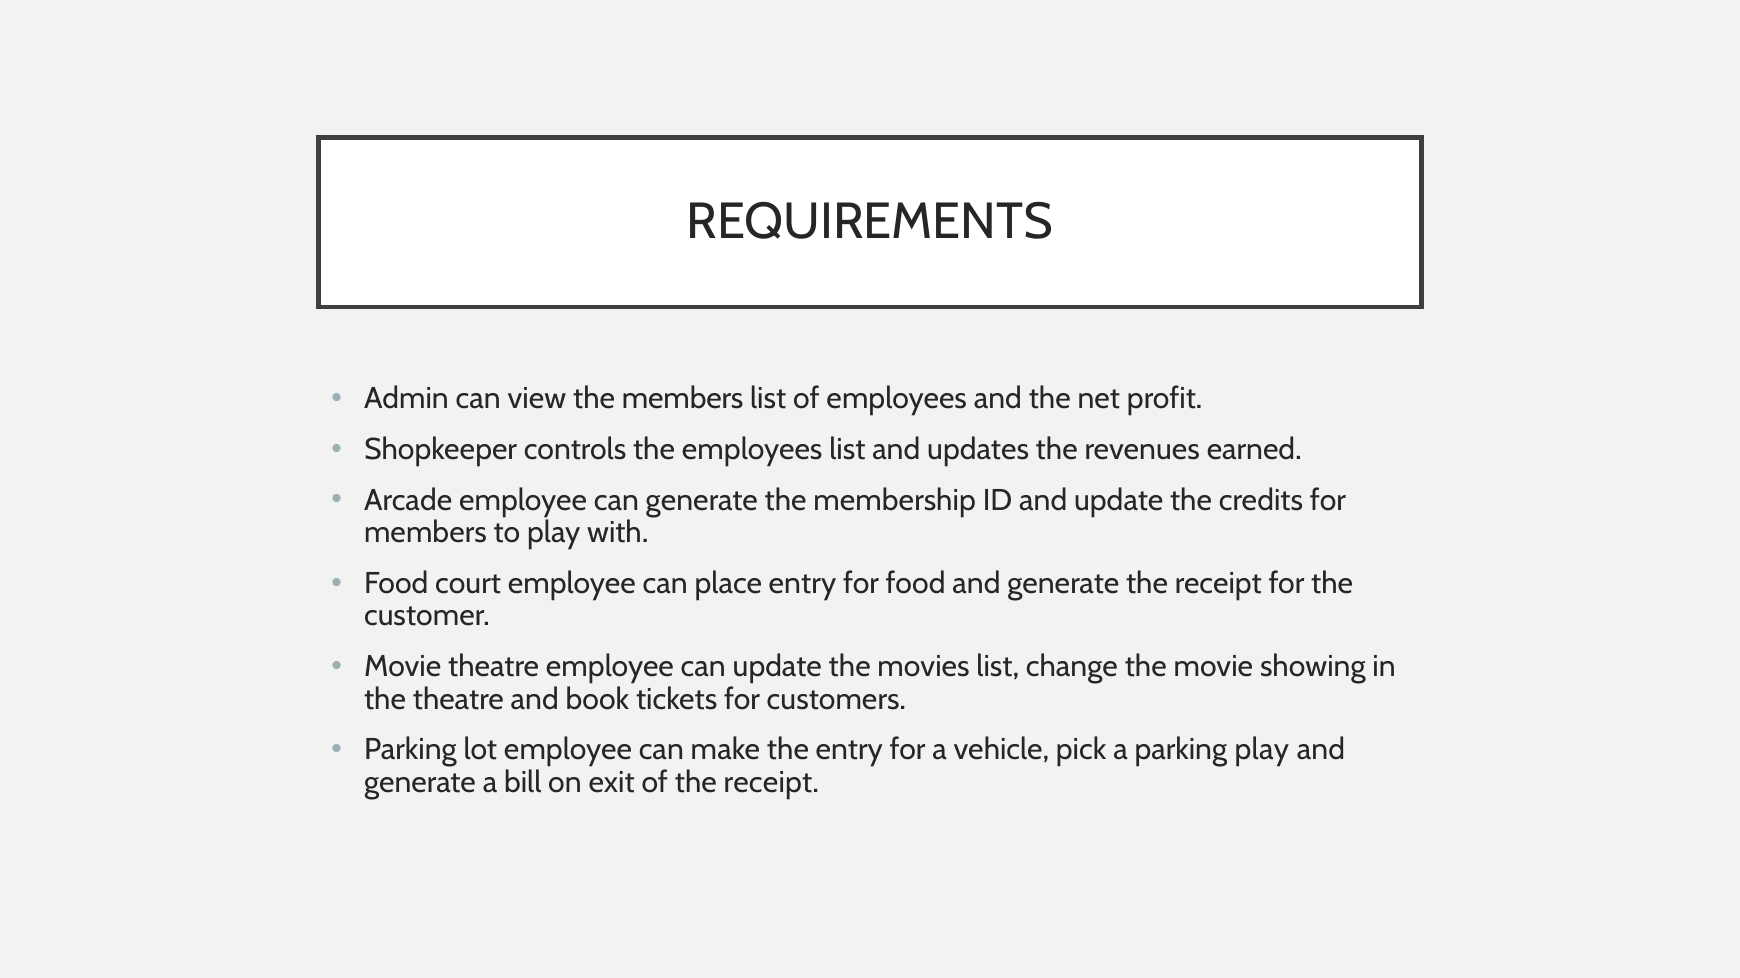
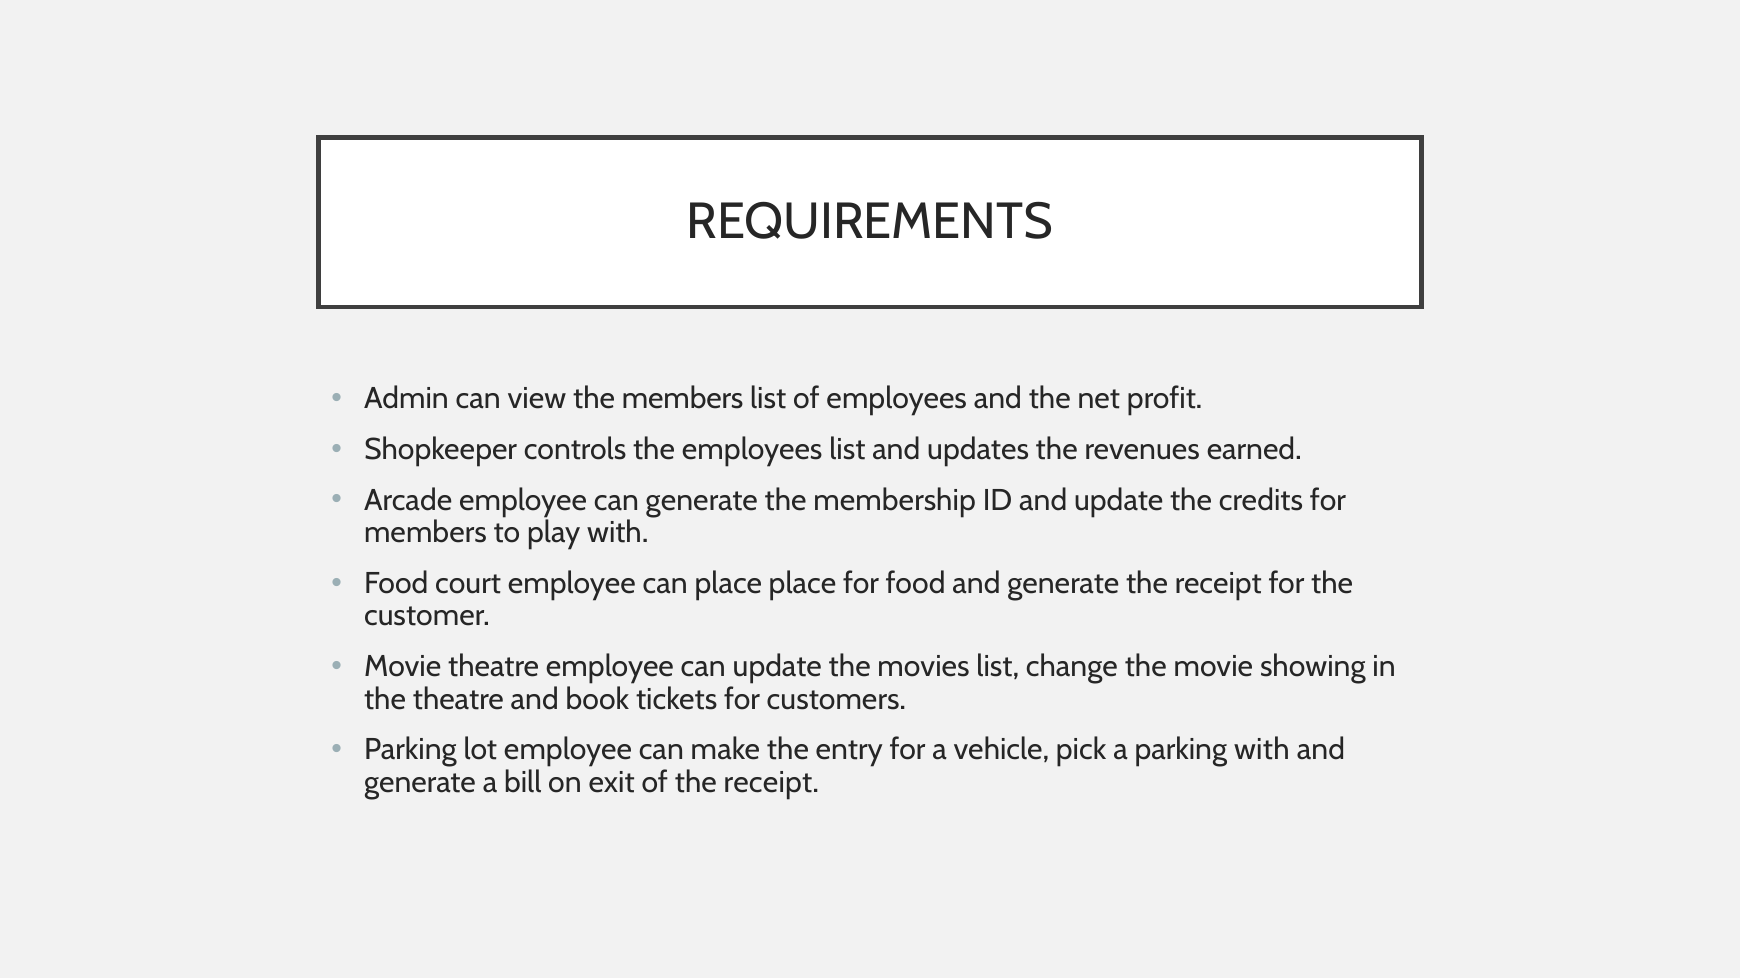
place entry: entry -> place (802, 584)
parking play: play -> with (1262, 750)
